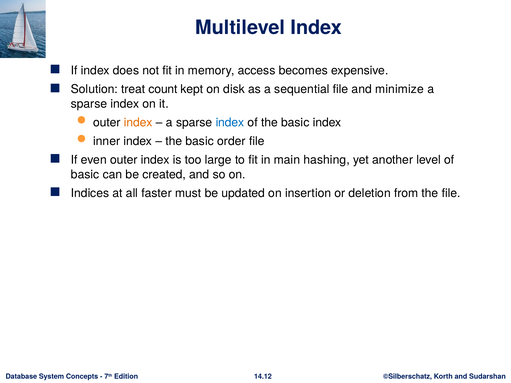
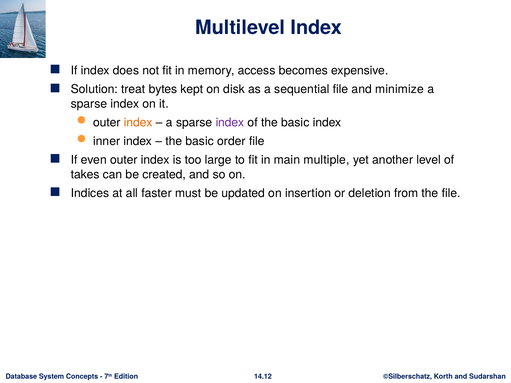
count: count -> bytes (163, 89)
index colour: blue -> purple (230, 123)
hashing: hashing -> multiple (327, 160)
basic: basic -> takes (85, 174)
